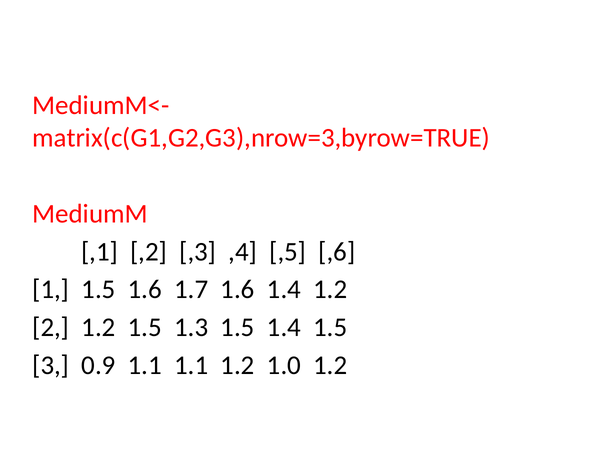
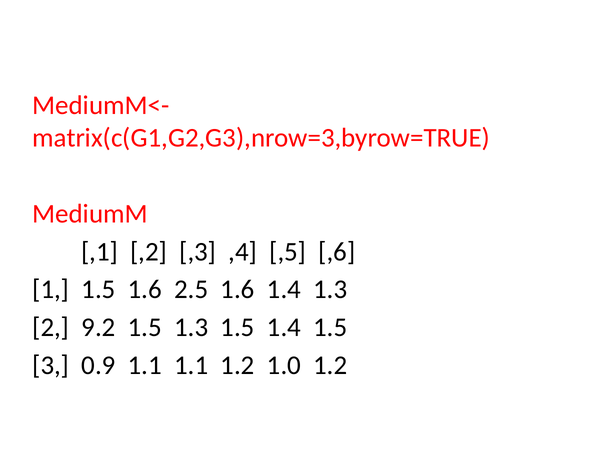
1.7: 1.7 -> 2.5 (191, 289)
1.4 1.2: 1.2 -> 1.3 (330, 289)
2 1.2: 1.2 -> 9.2 (98, 327)
